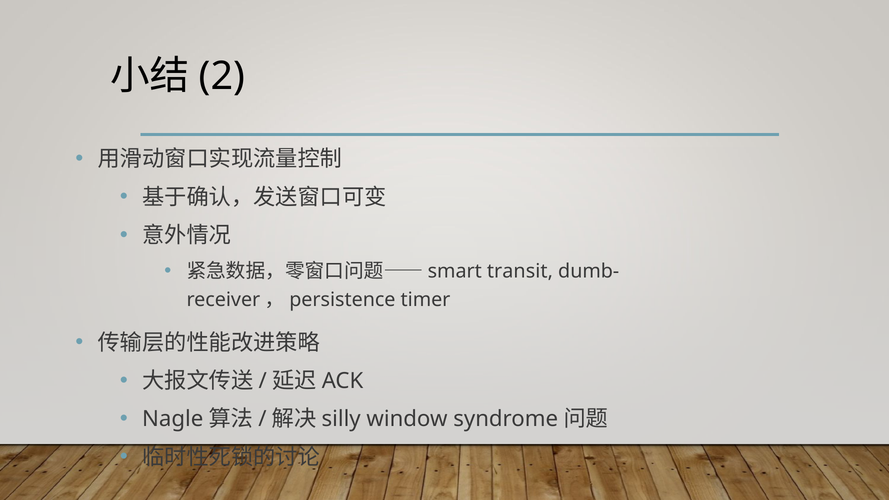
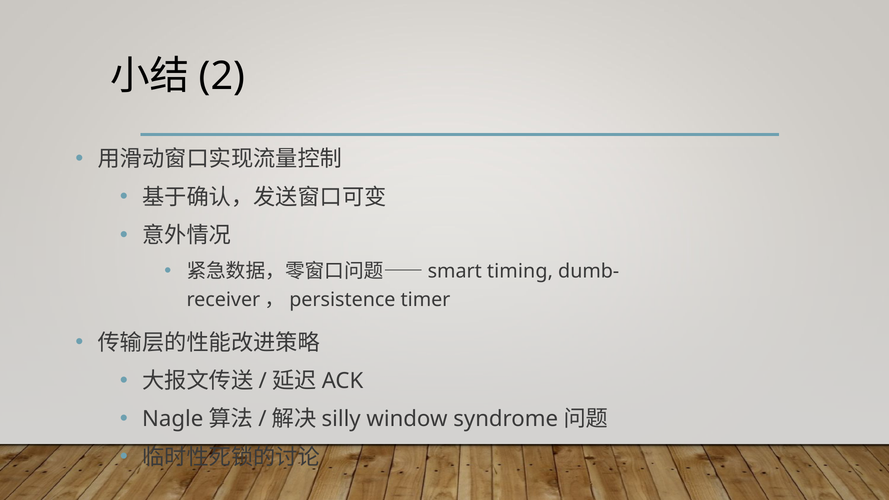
transit: transit -> timing (520, 271)
